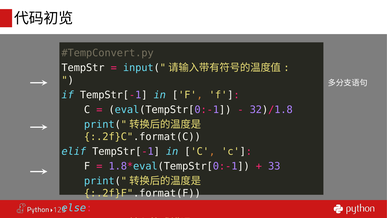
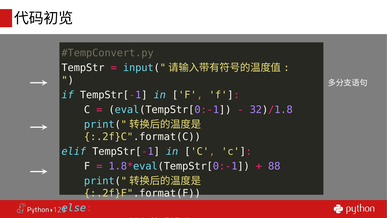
33: 33 -> 88 (274, 166)
